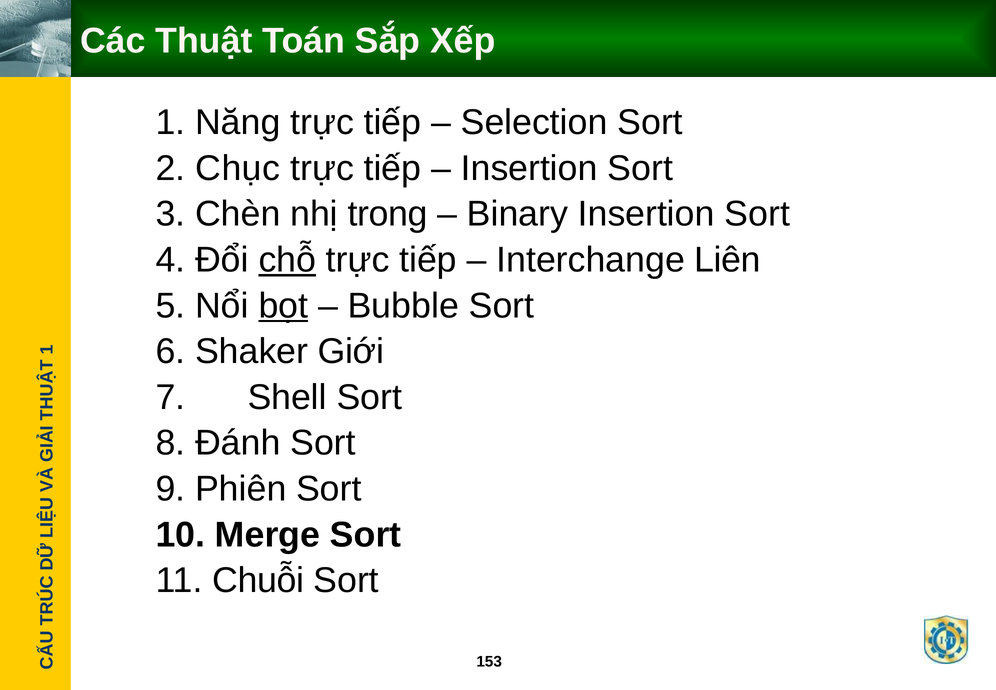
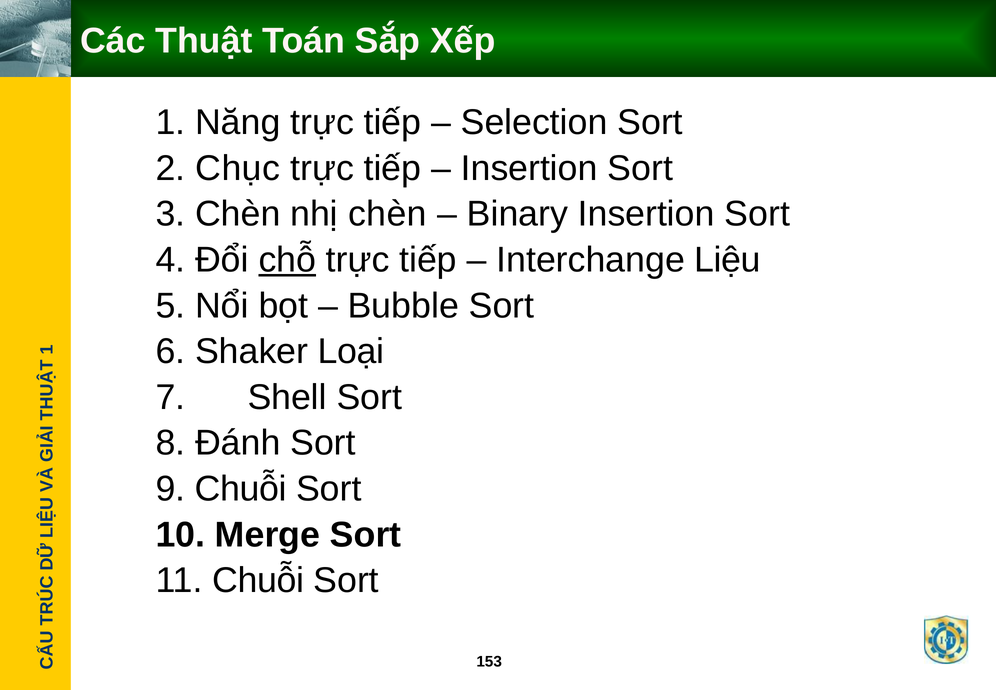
nhị trong: trong -> chèn (387, 214)
Liên: Liên -> Liệu (728, 260)
bọt underline: present -> none (283, 305)
Giới: Giới -> Loại (351, 351)
9 Phiên: Phiên -> Chuỗi (241, 489)
